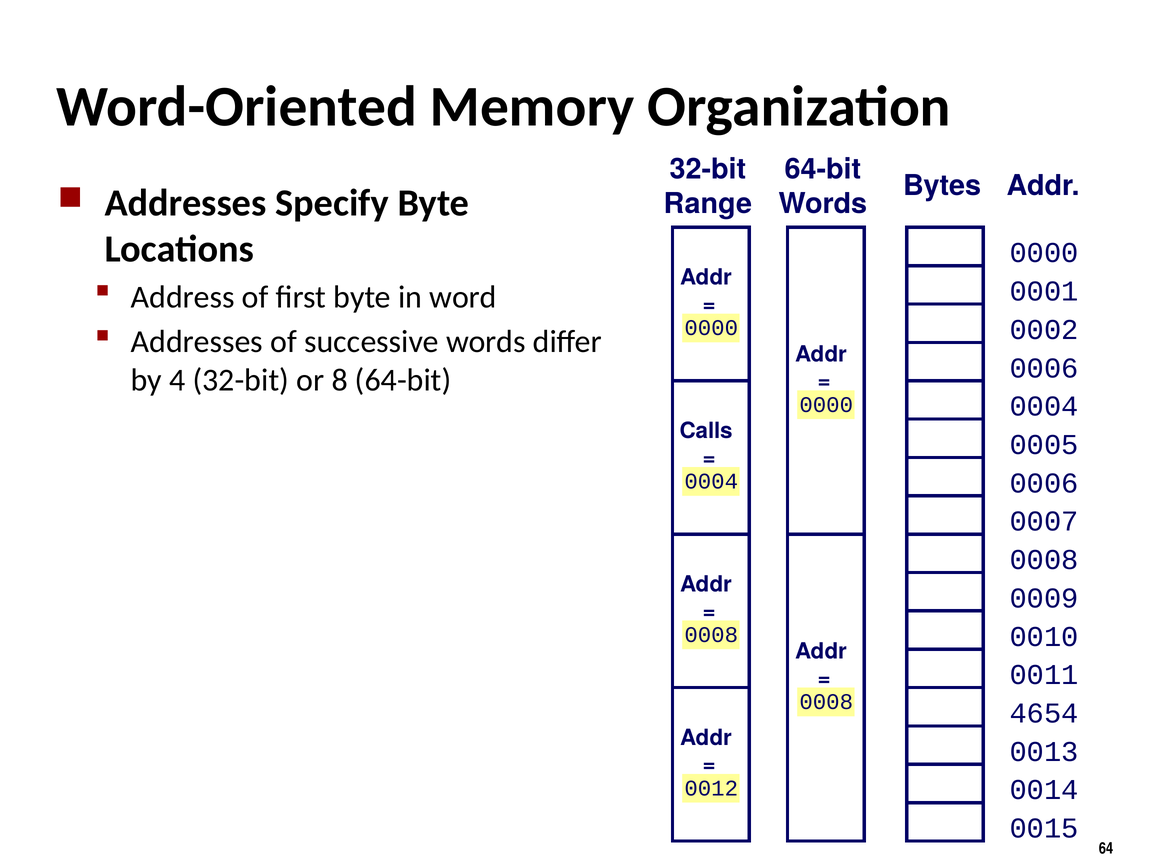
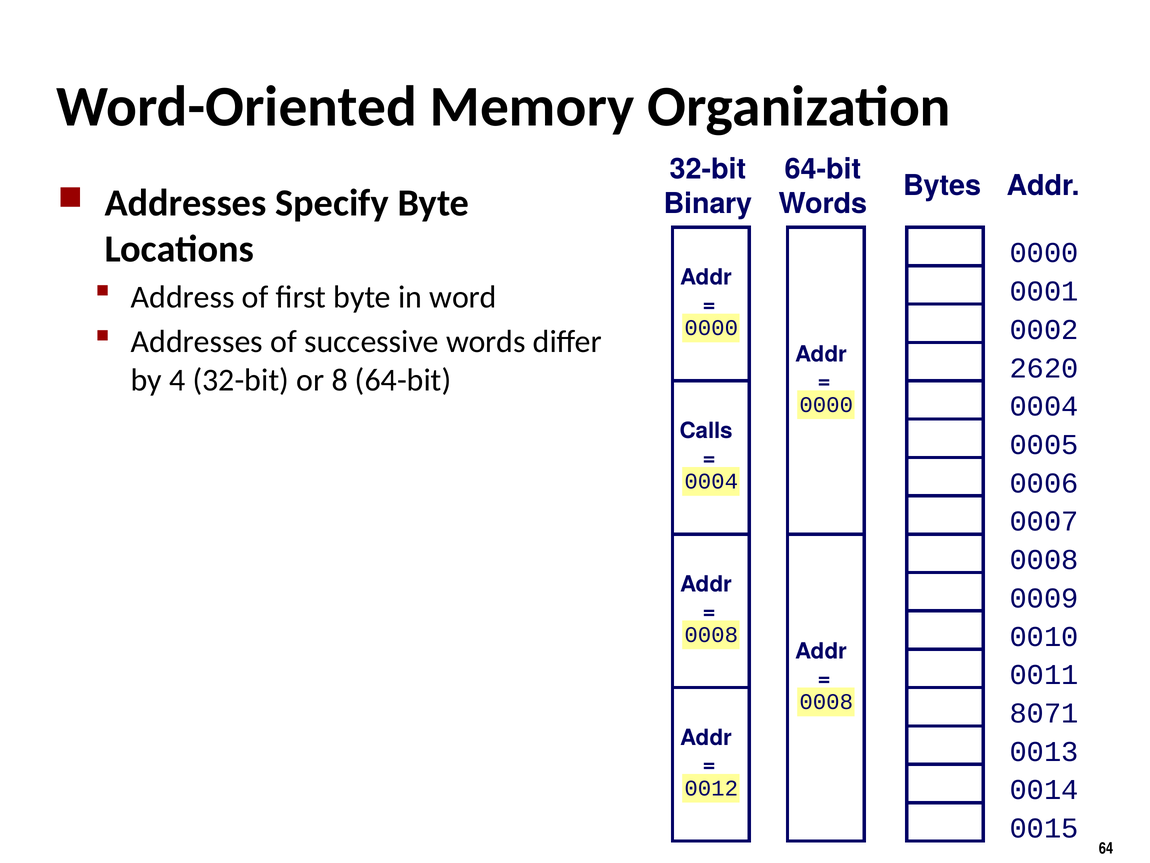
Range: Range -> Binary (708, 204)
0006: 0006 -> 2620 (1044, 368)
4654: 4654 -> 8071 (1044, 713)
